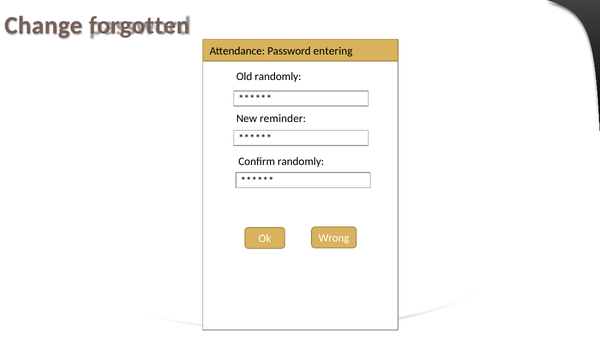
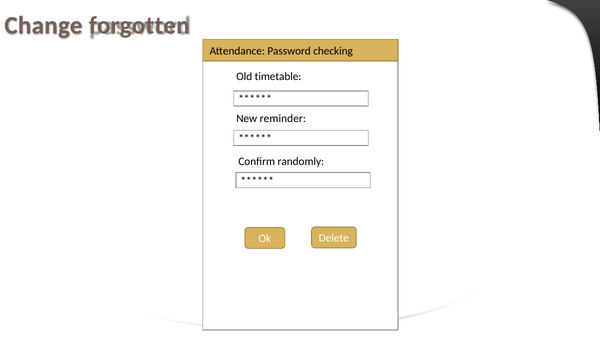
entering: entering -> checking (333, 51)
Old randomly: randomly -> timetable (278, 77)
Wrong: Wrong -> Delete (334, 238)
